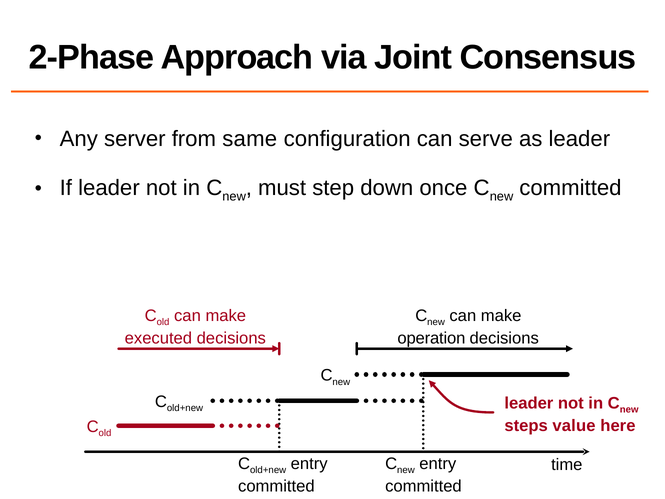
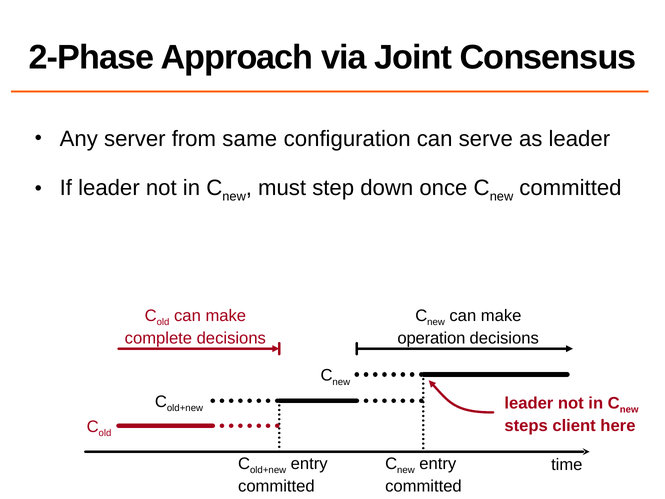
executed: executed -> complete (158, 338)
value: value -> client (574, 426)
